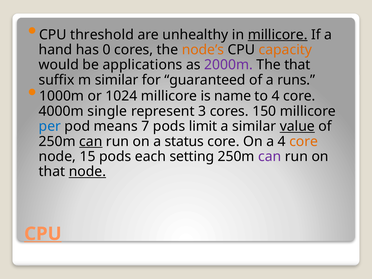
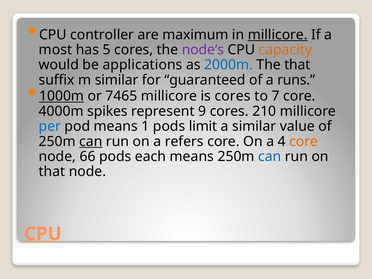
threshold: threshold -> controller (102, 35)
unhealthy: unhealthy -> maximum (195, 35)
hand: hand -> most (55, 50)
0: 0 -> 5 (107, 50)
node’s colour: orange -> purple (203, 50)
2000m colour: purple -> blue (229, 65)
1000m underline: none -> present (62, 96)
1024: 1024 -> 7465 (121, 96)
is name: name -> cores (233, 96)
to 4: 4 -> 7 (276, 96)
single: single -> spikes (107, 111)
3: 3 -> 9 (202, 111)
150: 150 -> 210 (264, 111)
7: 7 -> 1 (145, 126)
value underline: present -> none (297, 126)
status: status -> refers (184, 141)
15: 15 -> 66 (88, 156)
each setting: setting -> means (192, 156)
can colour: purple -> blue (270, 156)
node underline: present -> none (87, 172)
